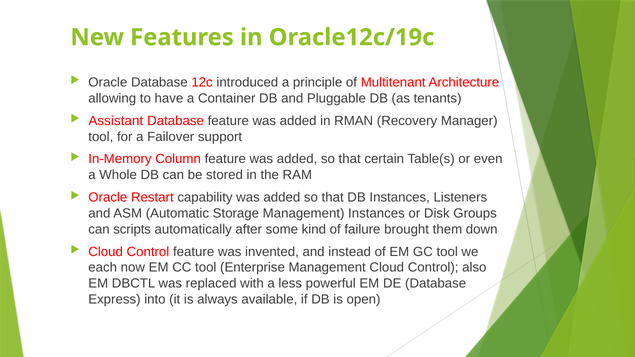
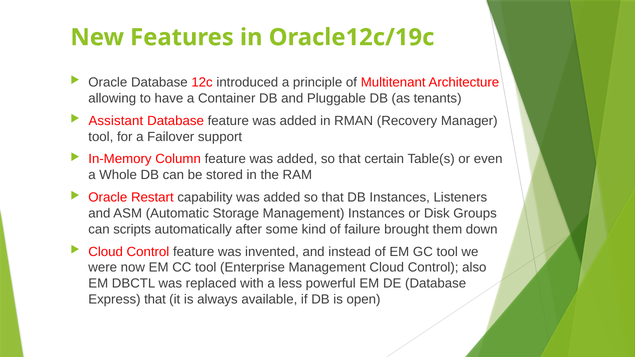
each: each -> were (103, 268)
Express into: into -> that (155, 299)
